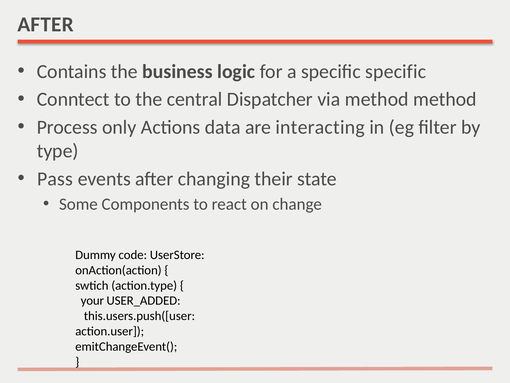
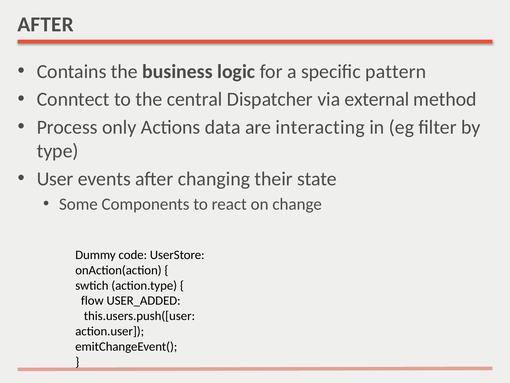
specific specific: specific -> pattern (396, 71)
via method: method -> external (377, 99)
Pass: Pass -> User (55, 179)
your: your -> flow (92, 300)
